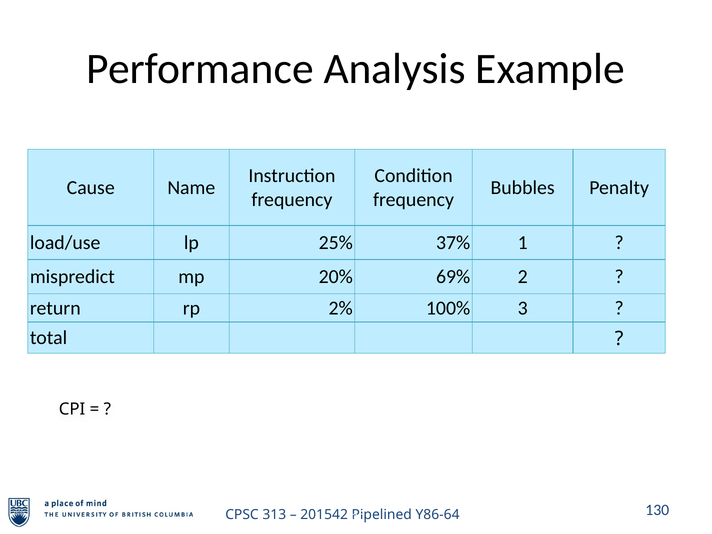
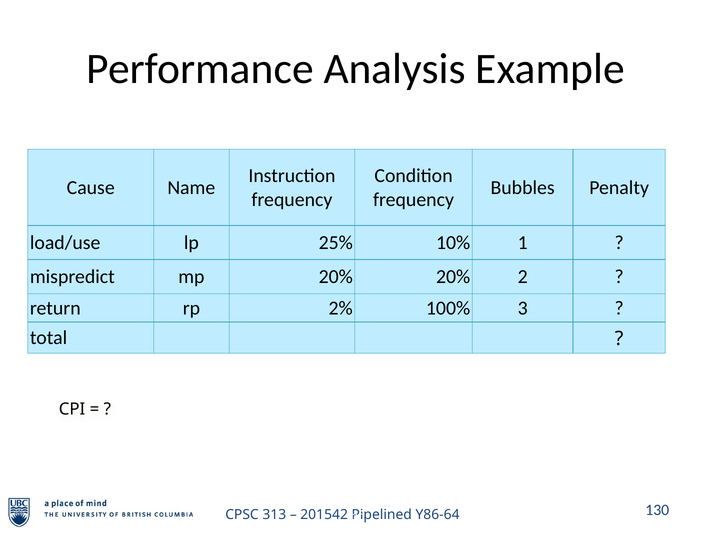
37%: 37% -> 10% (453, 243)
20% 69%: 69% -> 20% (453, 277)
